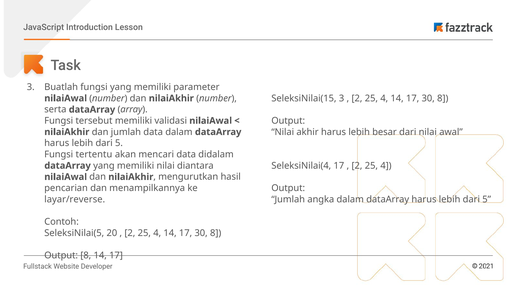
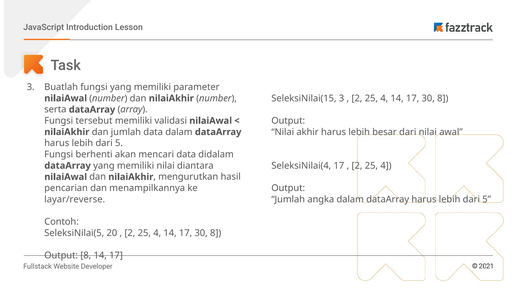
tertentu: tertentu -> berhenti (94, 154)
